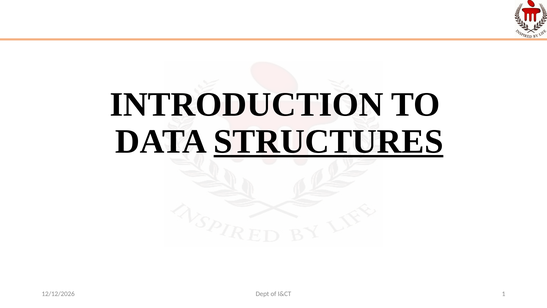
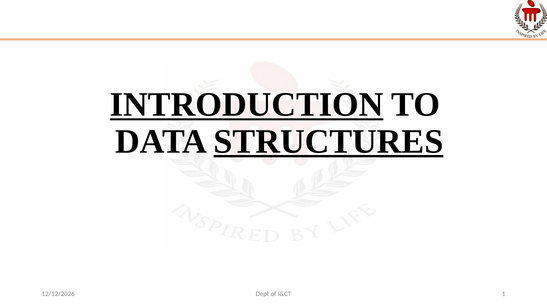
INTRODUCTION underline: none -> present (247, 104)
